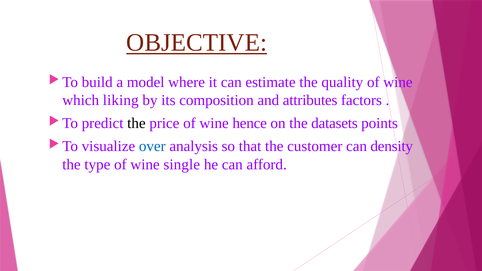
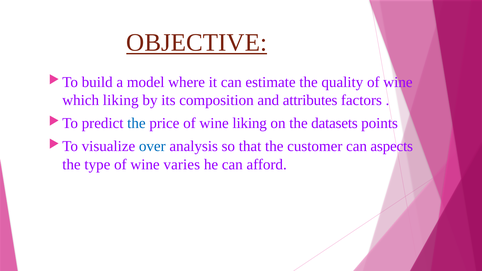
the colour: black -> blue (136, 123)
wine hence: hence -> liking (250, 123)
density: density -> aspects (392, 146)
single: single -> varies (182, 164)
